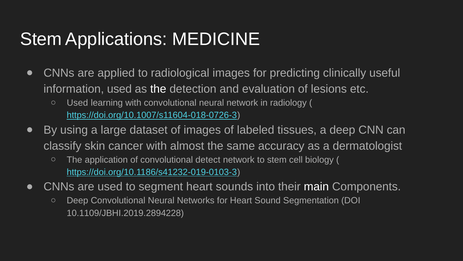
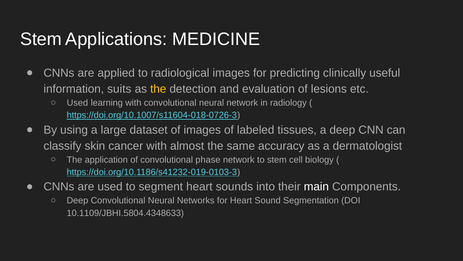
information used: used -> suits (119, 89)
the colour: white -> yellow (158, 89)
detect: detect -> phase (208, 159)
10.1109/JBHI.2019.2894228: 10.1109/JBHI.2019.2894228 -> 10.1109/JBHI.5804.4348633 (125, 213)
